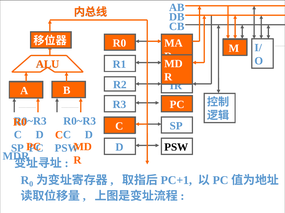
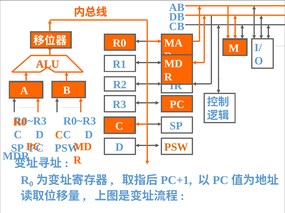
PSW colour: black -> orange (176, 148)
